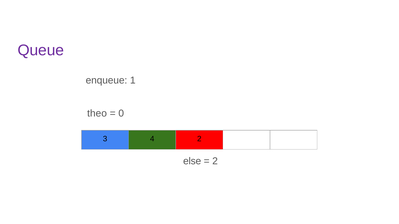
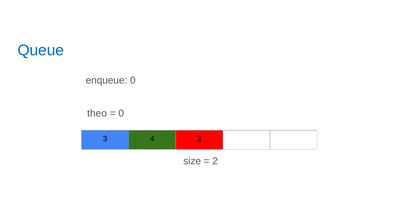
Queue colour: purple -> blue (41, 50)
enqueue 1: 1 -> 0 (133, 80)
else: else -> size (192, 161)
